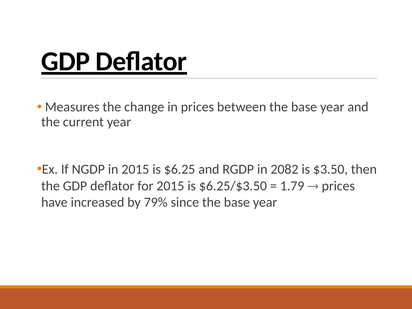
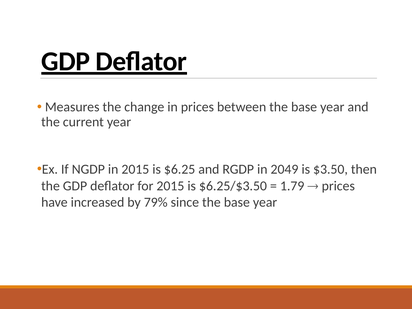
2082: 2082 -> 2049 (284, 169)
